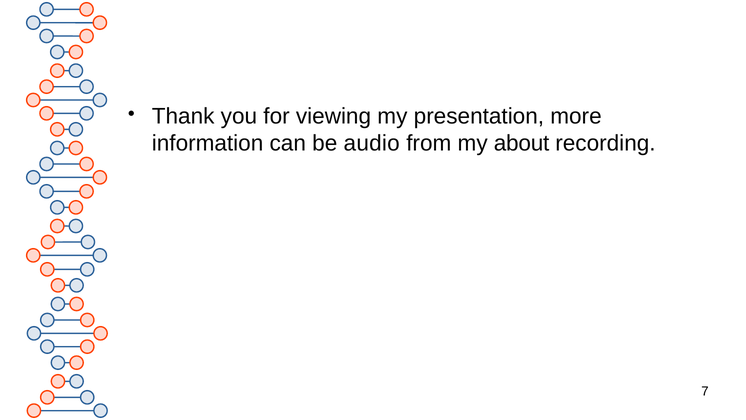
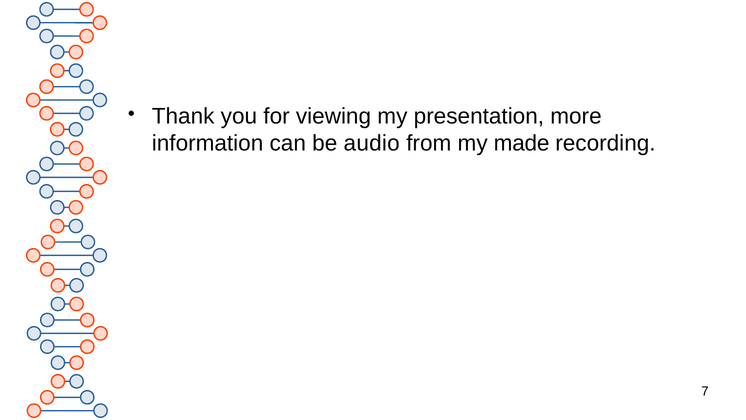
about: about -> made (522, 143)
